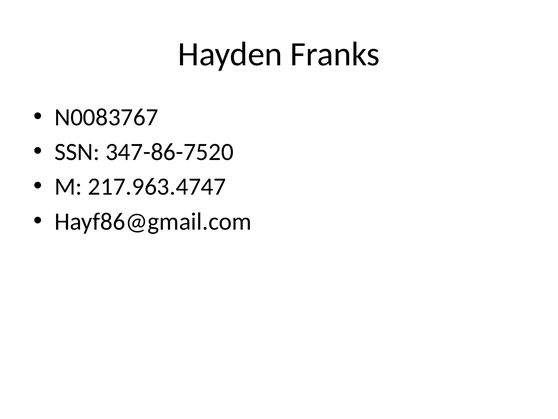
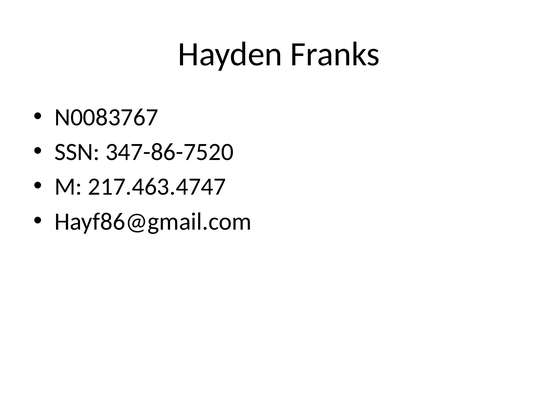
217.963.4747: 217.963.4747 -> 217.463.4747 (157, 187)
